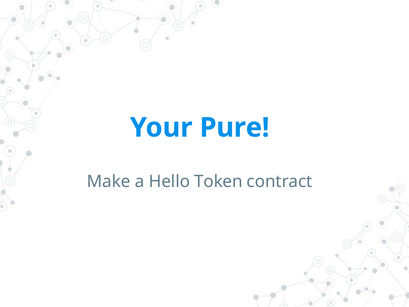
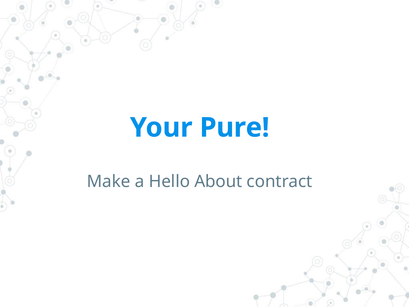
Token: Token -> About (218, 181)
